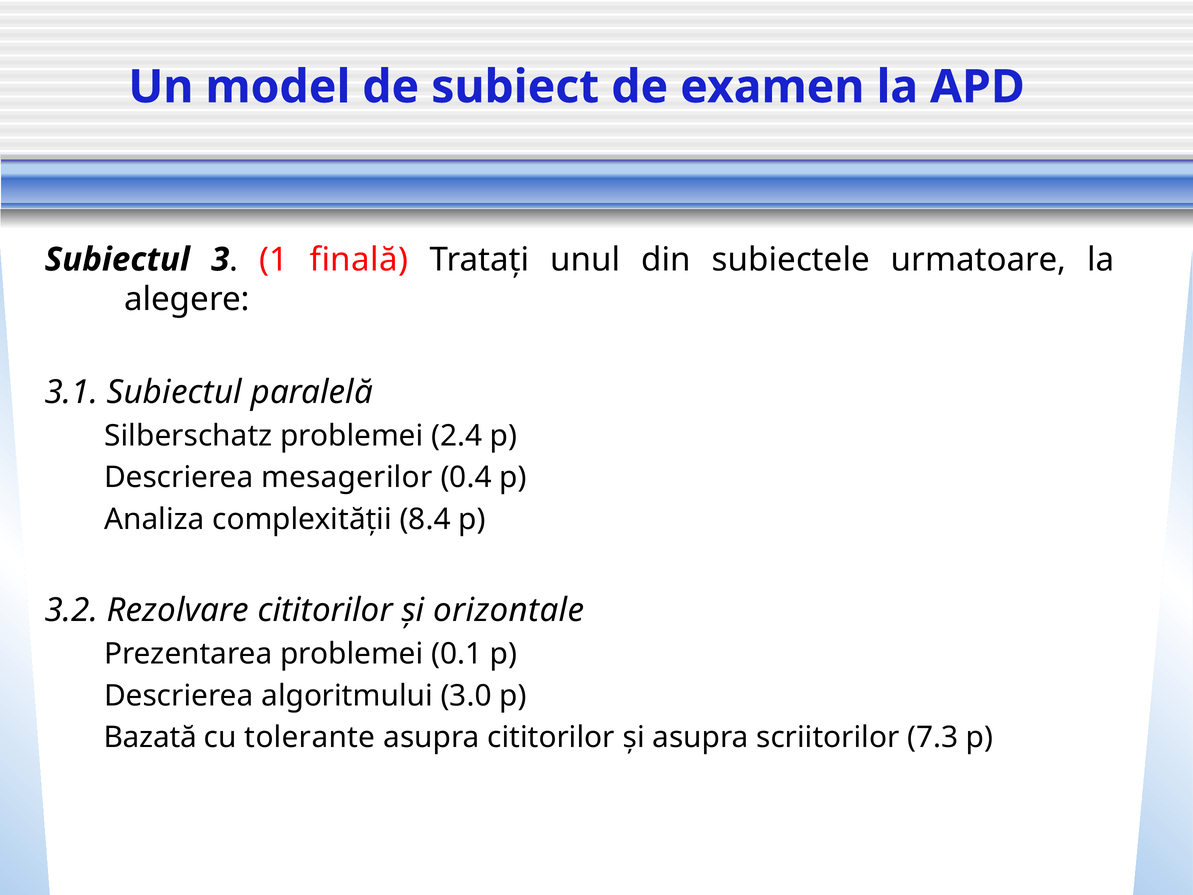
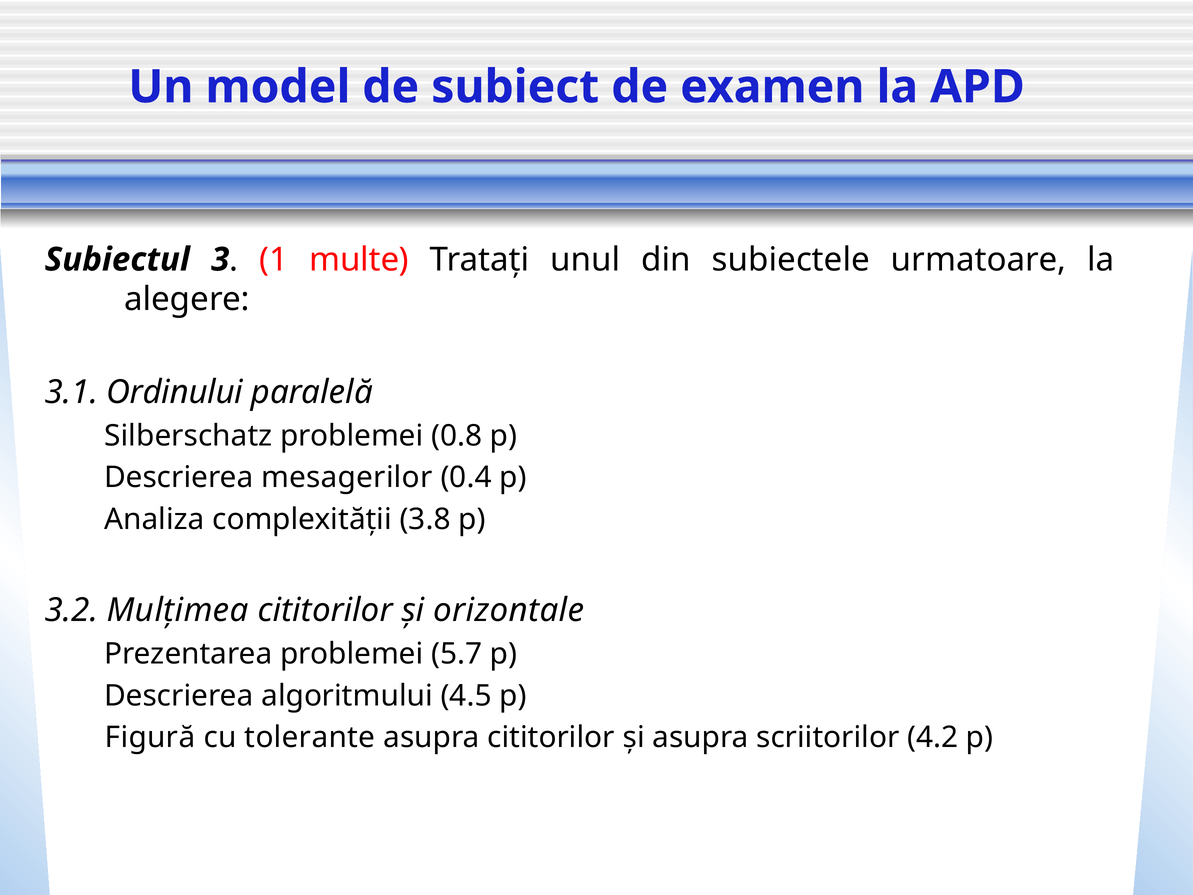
finală: finală -> multe (359, 260)
3.1 Subiectul: Subiectul -> Ordinului (175, 392)
2.4: 2.4 -> 0.8 (457, 436)
8.4: 8.4 -> 3.8 (425, 519)
Rezolvare: Rezolvare -> Mulțimea (178, 610)
0.1: 0.1 -> 5.7 (457, 654)
3.0: 3.0 -> 4.5 (466, 695)
Bazată: Bazată -> Figură (150, 737)
7.3: 7.3 -> 4.2 (933, 737)
